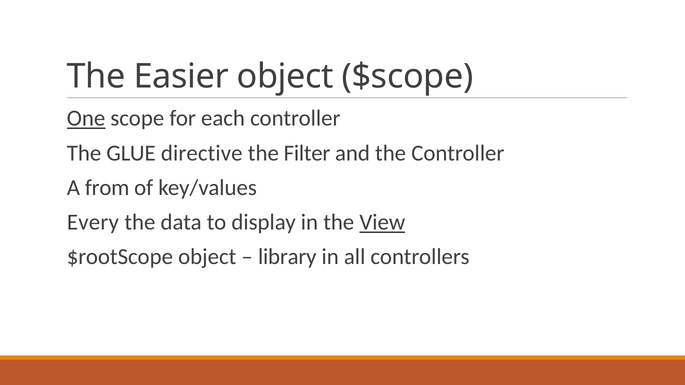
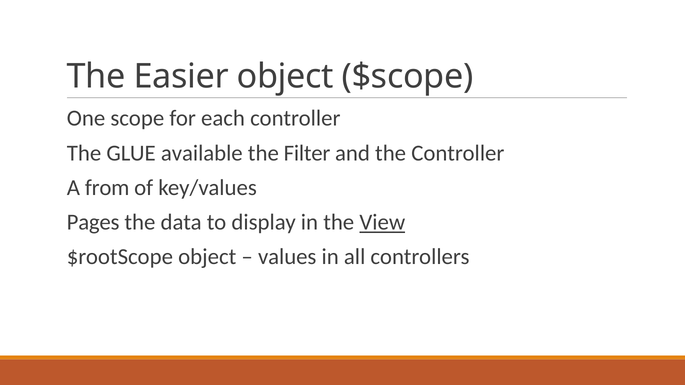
One underline: present -> none (86, 118)
directive: directive -> available (202, 153)
Every: Every -> Pages (93, 222)
library: library -> values (287, 257)
